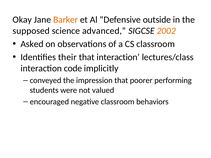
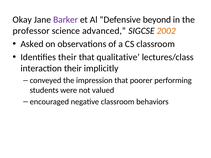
Barker colour: orange -> purple (66, 20)
outside: outside -> beyond (157, 20)
supposed: supposed -> professor (31, 31)
that interaction: interaction -> qualitative (118, 57)
interaction code: code -> their (73, 68)
